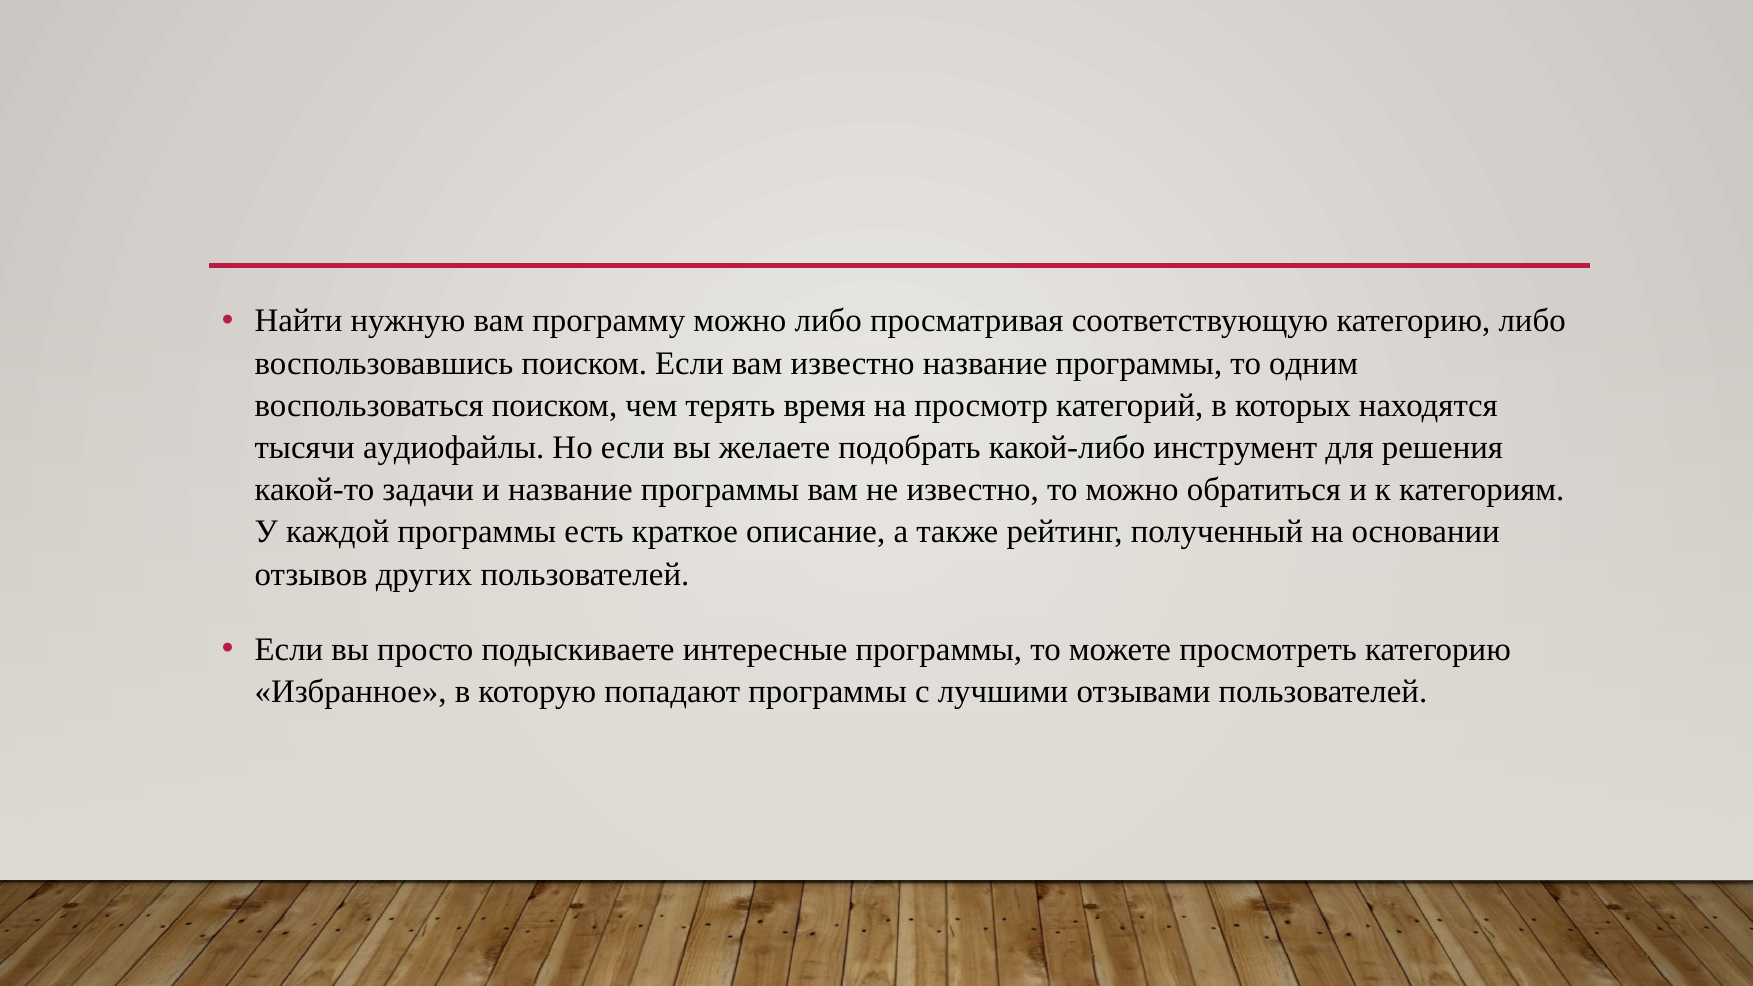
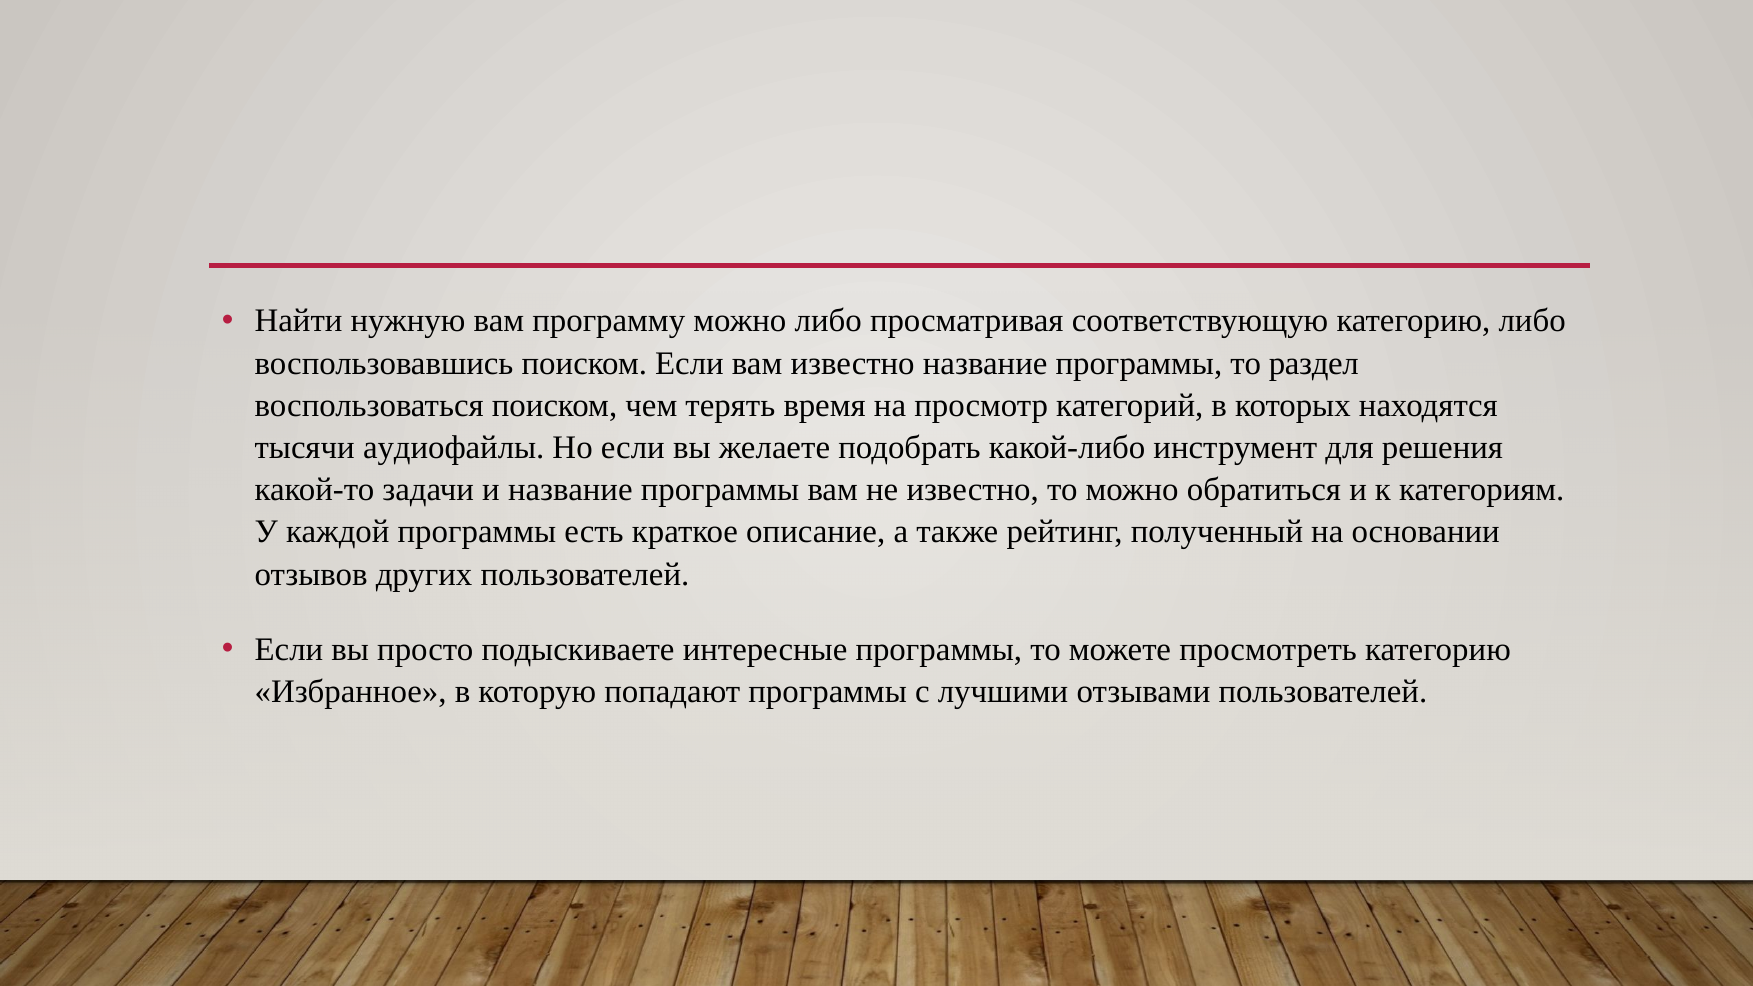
одним: одним -> раздел (1314, 363)
